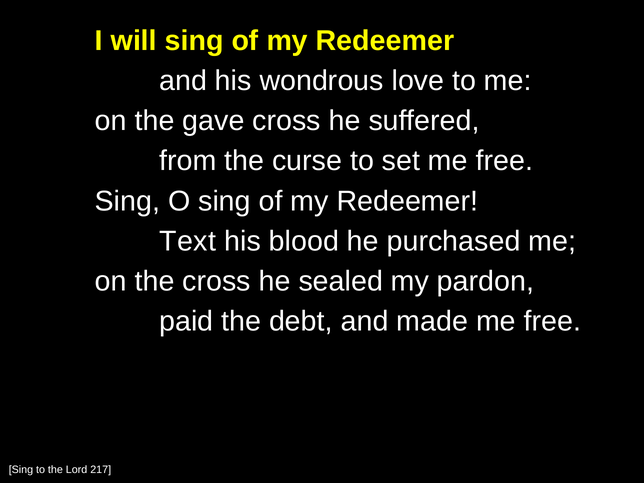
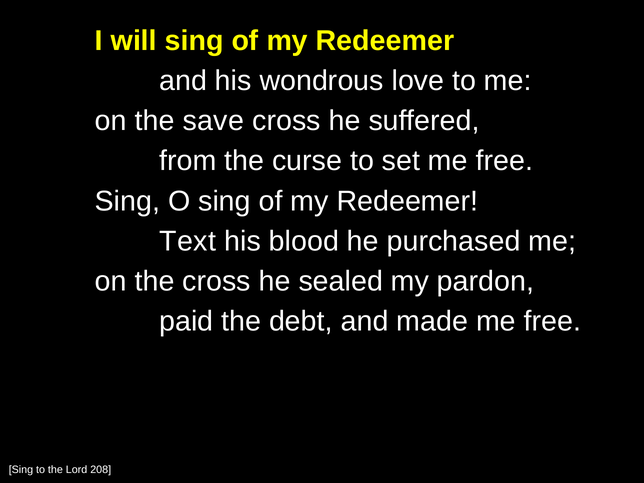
gave: gave -> save (213, 121)
217: 217 -> 208 (101, 470)
